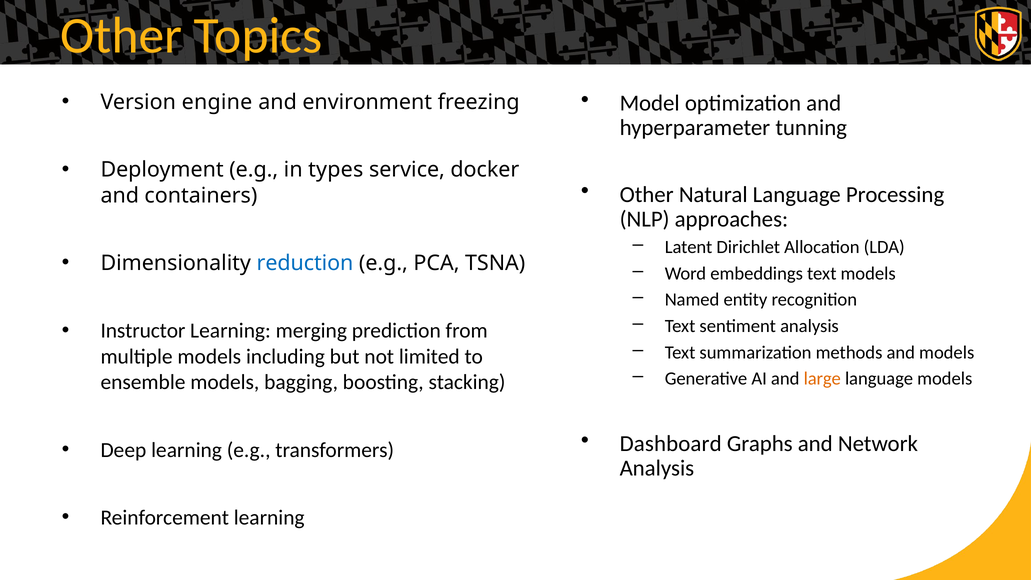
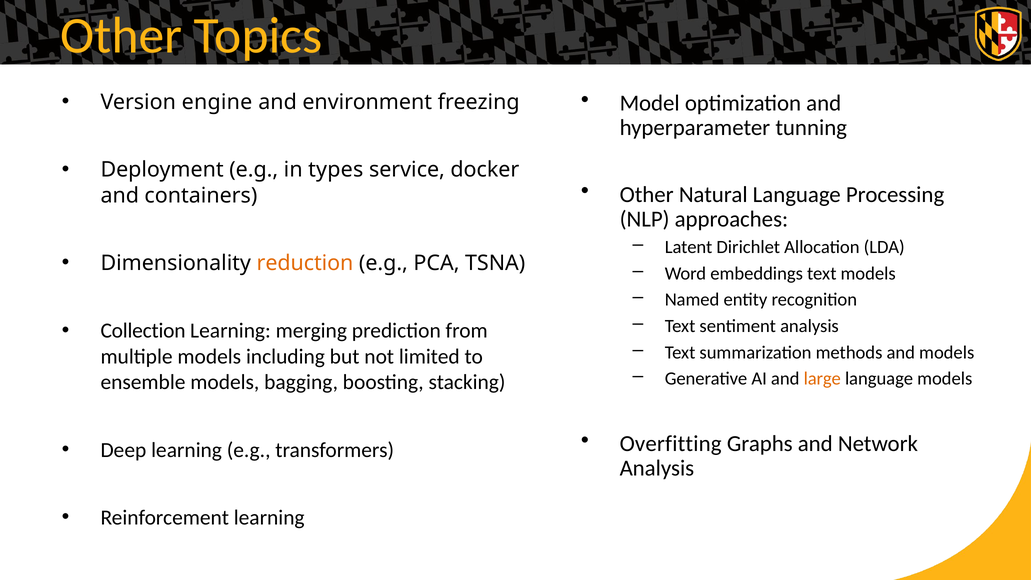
reduction colour: blue -> orange (305, 263)
Instructor: Instructor -> Collection (143, 331)
Dashboard: Dashboard -> Overfitting (671, 444)
